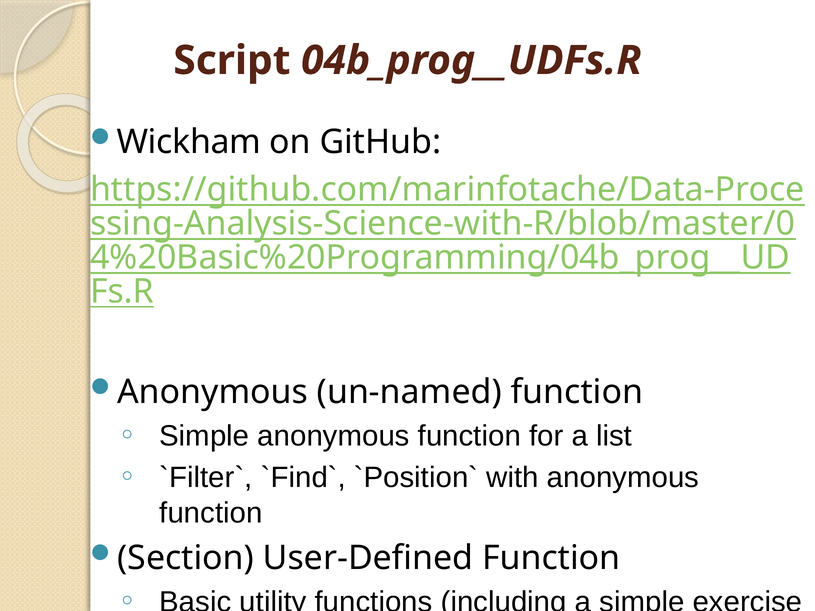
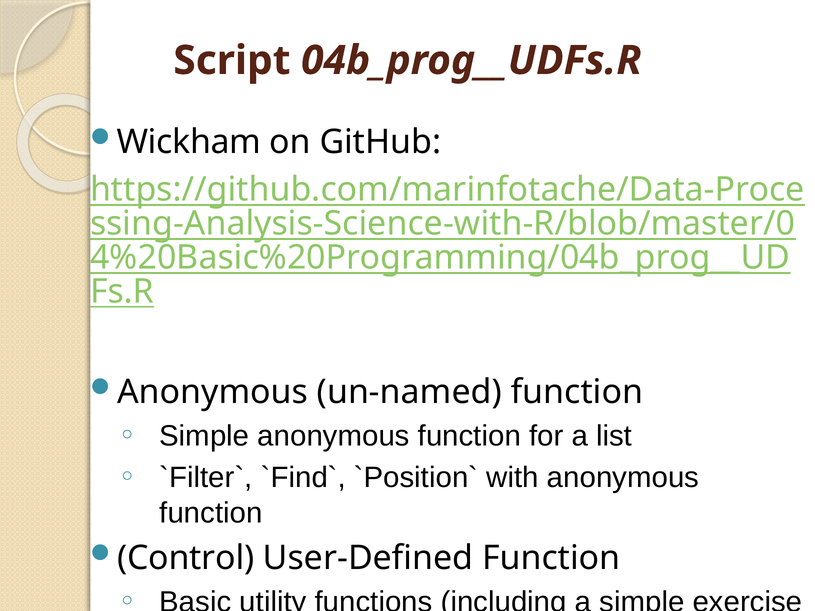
Section: Section -> Control (186, 558)
